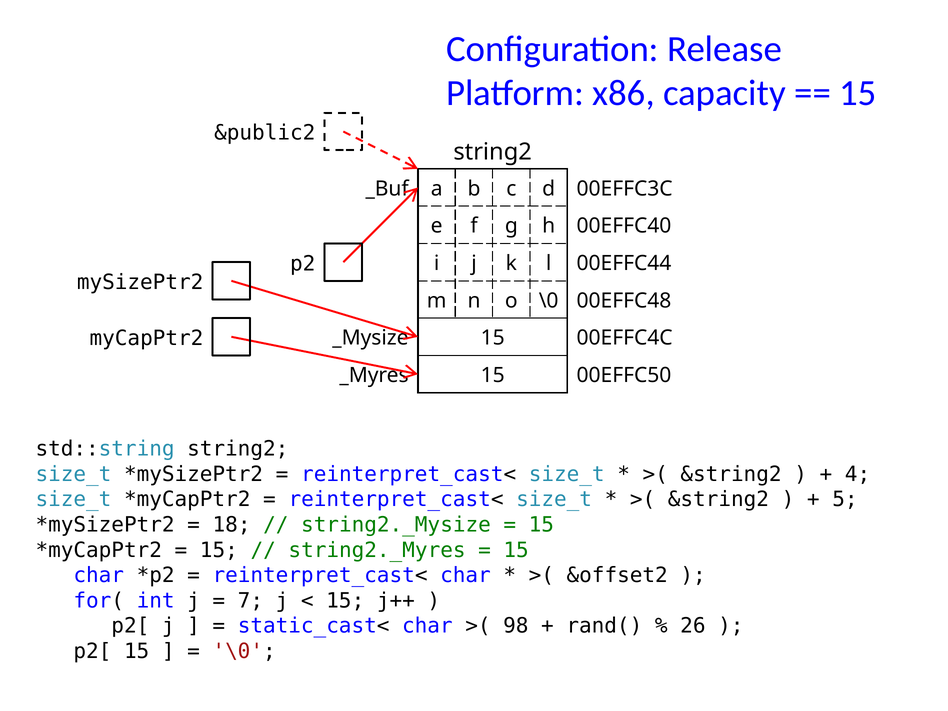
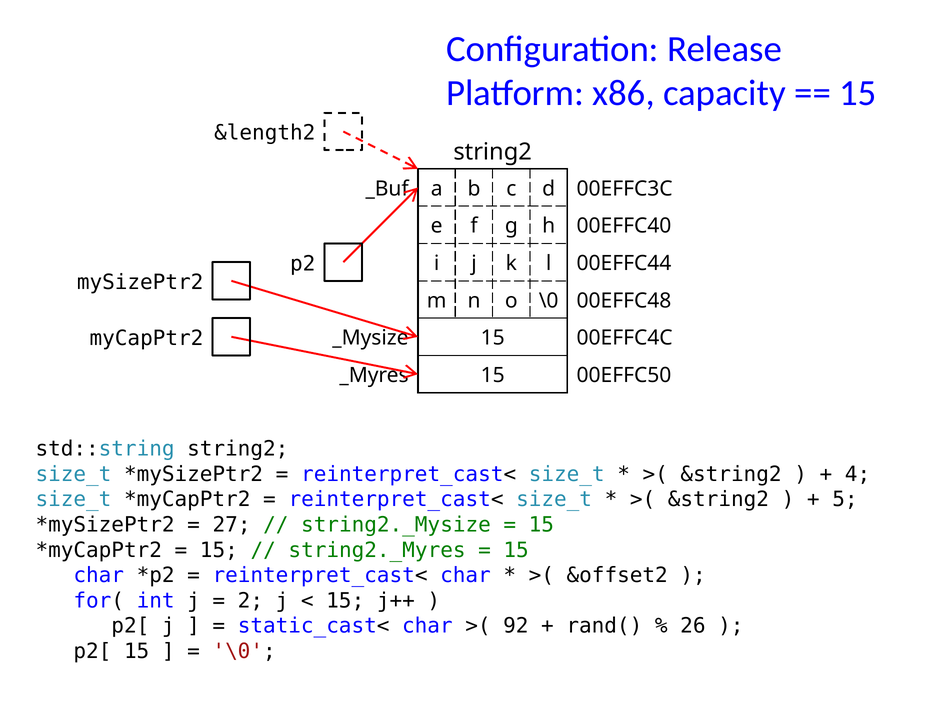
&public2: &public2 -> &length2 (265, 133)
18: 18 -> 27 (232, 525)
7: 7 -> 2 (250, 601)
98: 98 -> 92 (516, 626)
